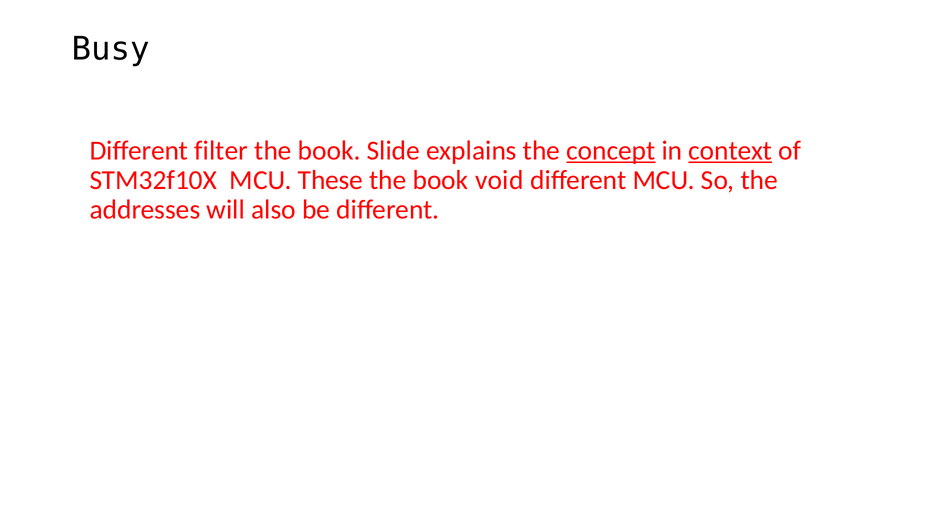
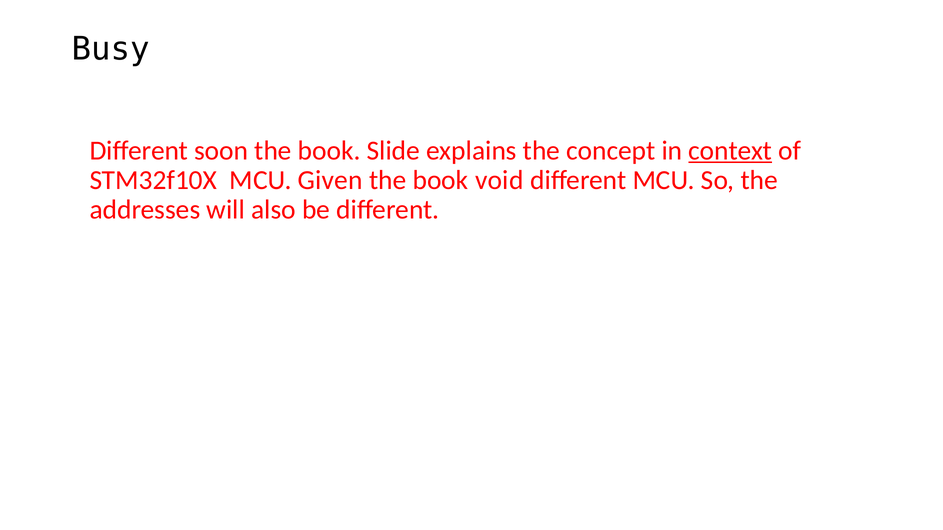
filter: filter -> soon (221, 151)
concept underline: present -> none (611, 151)
These: These -> Given (330, 180)
